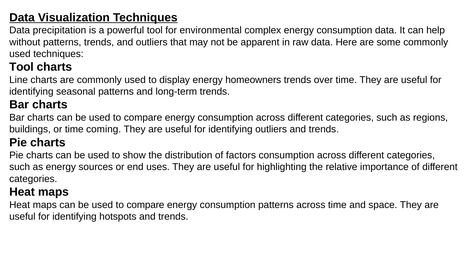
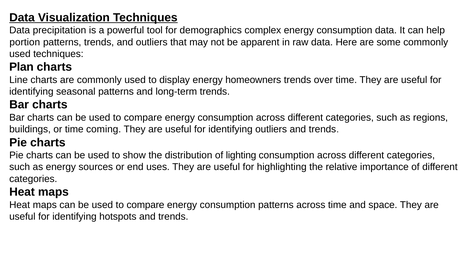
environmental: environmental -> demographics (211, 30)
without: without -> portion (25, 42)
Tool: Tool -> Plan (21, 67)
factors: factors -> lighting (241, 155)
